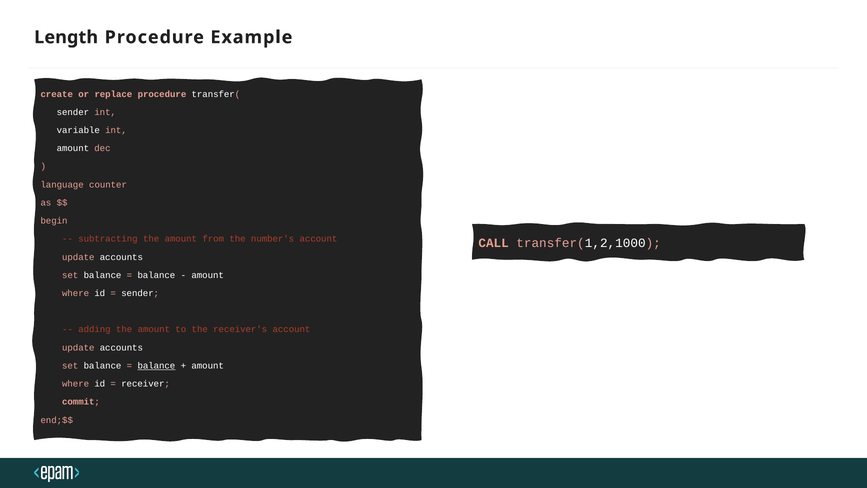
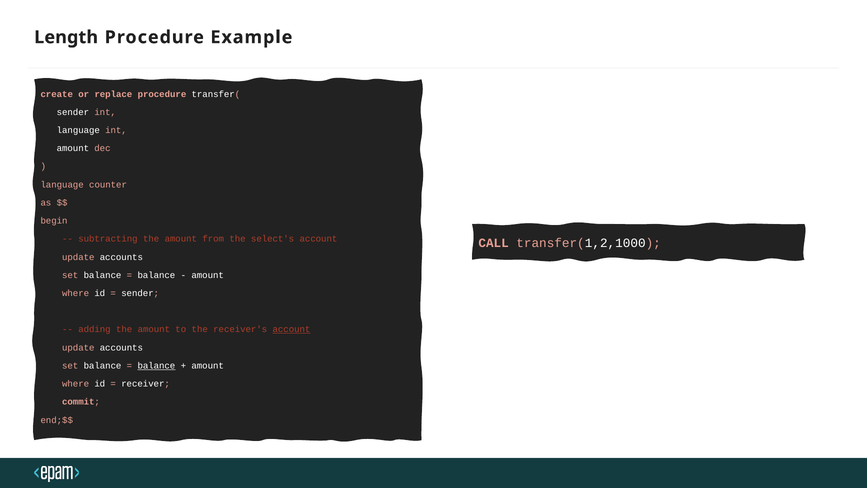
variable: variable -> language (78, 130)
number's: number's -> select's (273, 239)
account underline: none -> present (291, 329)
